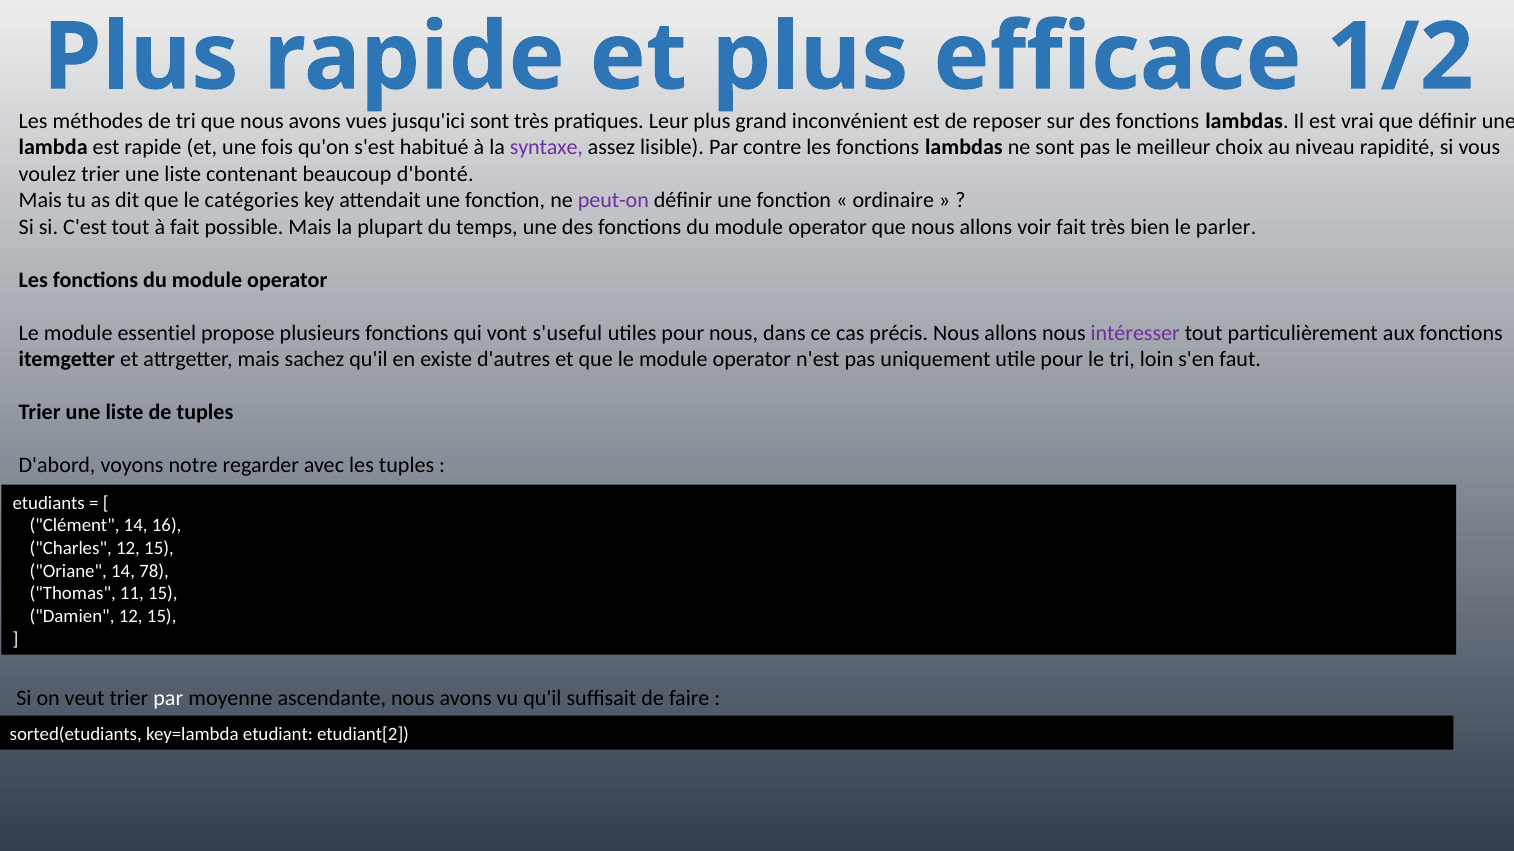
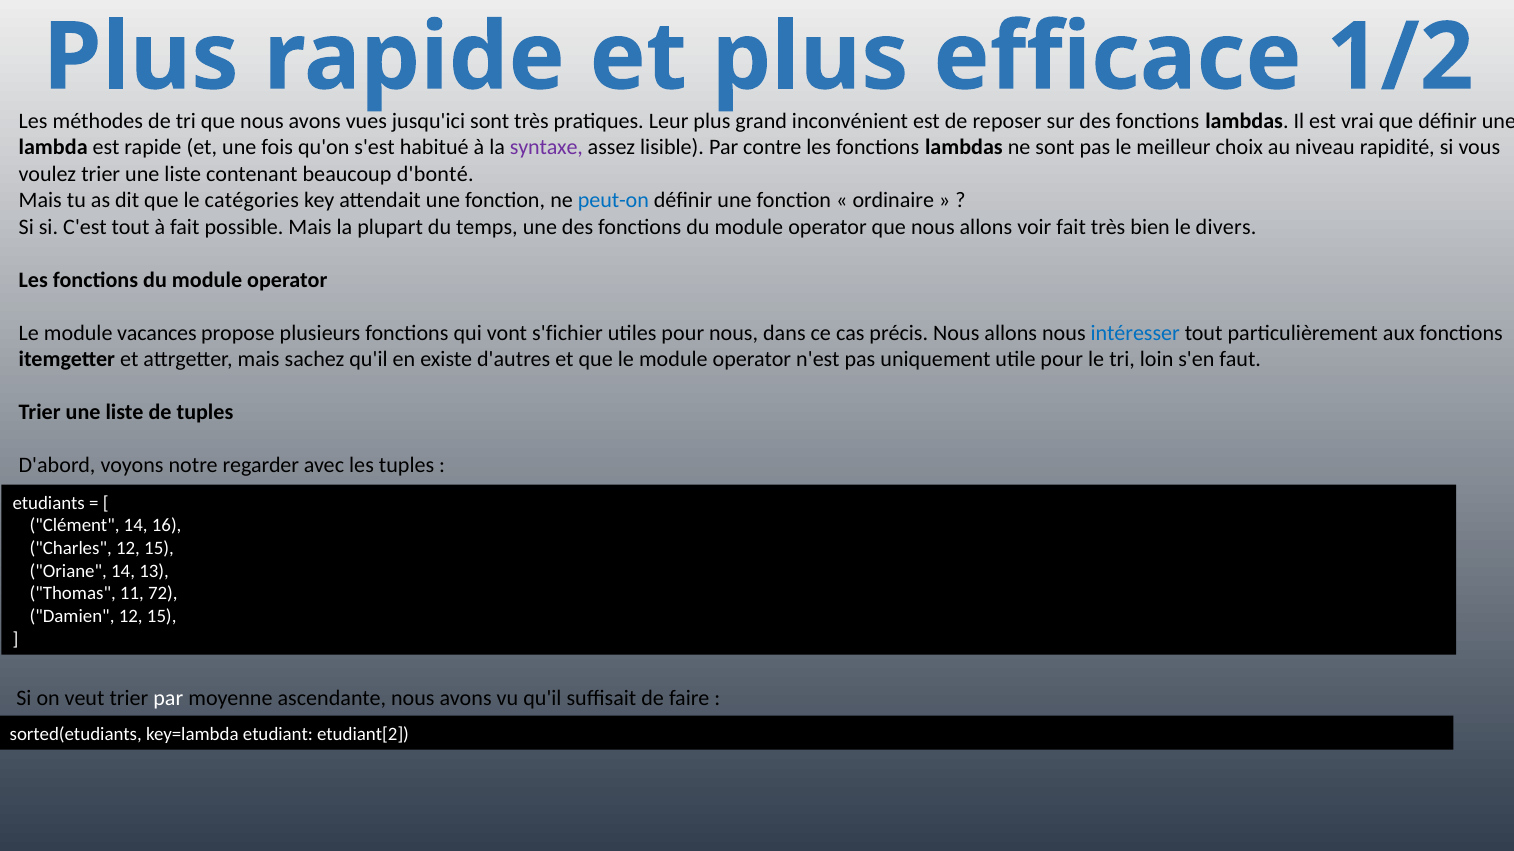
peut-on colour: purple -> blue (613, 201)
parler: parler -> divers (1226, 227)
essentiel: essentiel -> vacances (157, 333)
s'useful: s'useful -> s'fichier (567, 333)
intéresser colour: purple -> blue (1135, 333)
78: 78 -> 13 (154, 571)
11 15: 15 -> 72 (163, 594)
